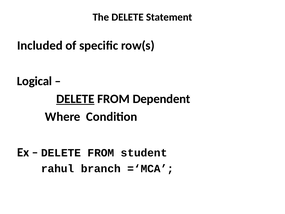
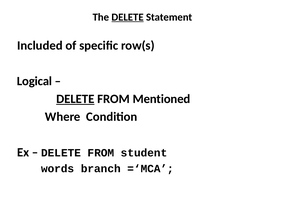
DELETE underline: none -> present (128, 17)
Dependent: Dependent -> Mentioned (161, 99)
rahul: rahul -> words (58, 168)
